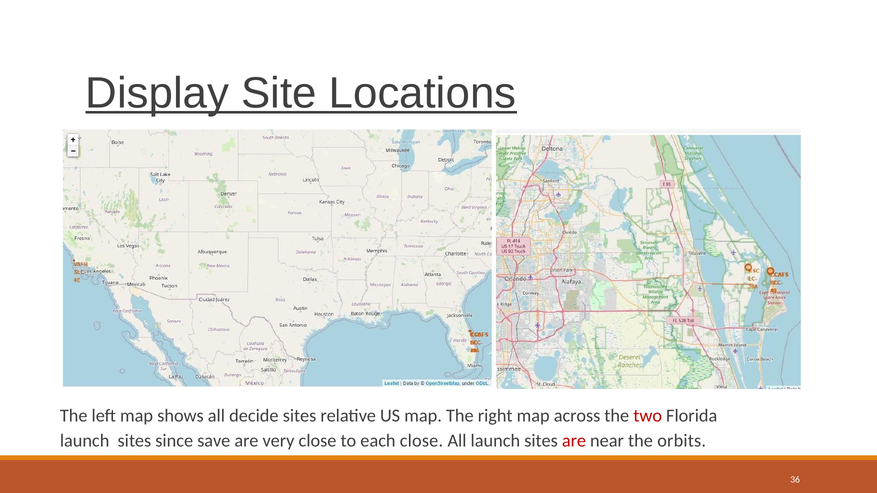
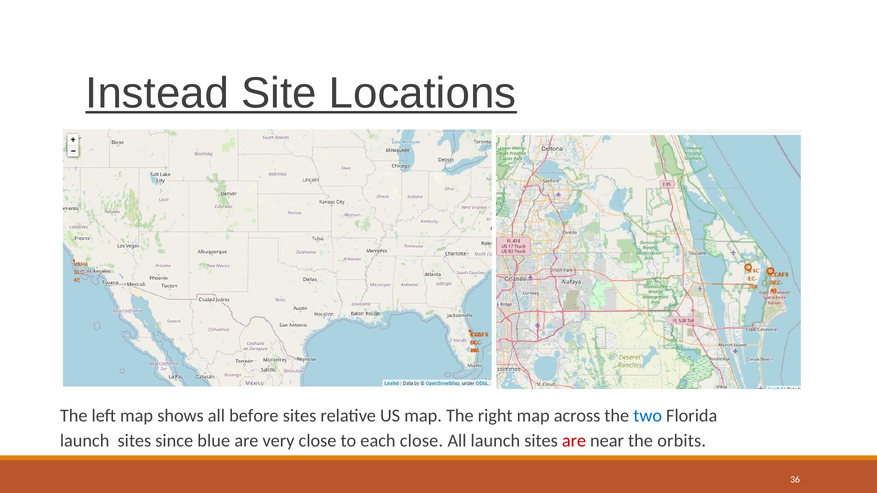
Display: Display -> Instead (157, 93)
decide: decide -> before (254, 416)
two colour: red -> blue (648, 416)
save: save -> blue (214, 441)
